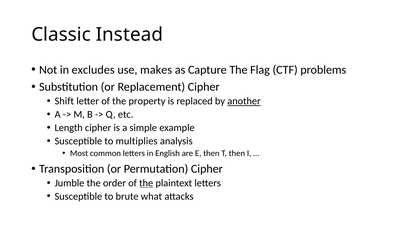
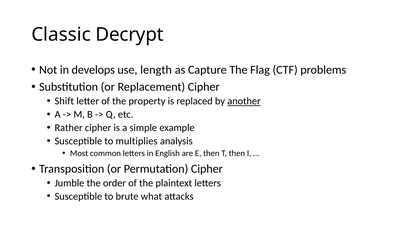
Instead: Instead -> Decrypt (130, 35)
excludes: excludes -> develops (93, 70)
makes: makes -> length (156, 70)
Length: Length -> Rather (69, 128)
the underline: present -> none (146, 183)
